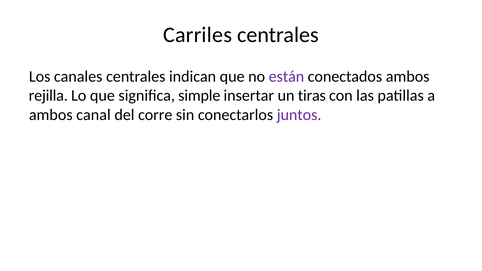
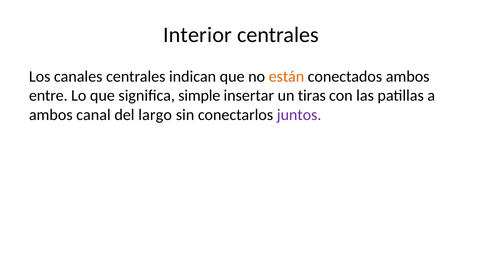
Carriles: Carriles -> Interior (198, 35)
están colour: purple -> orange (286, 76)
rejilla: rejilla -> entre (48, 96)
corre: corre -> largo (155, 115)
